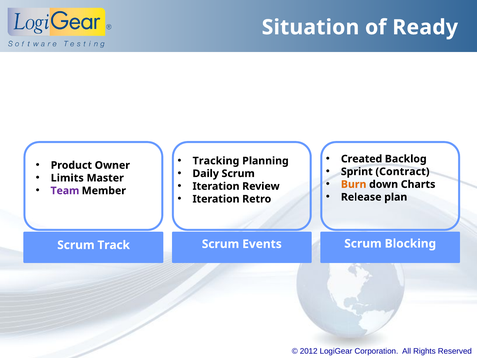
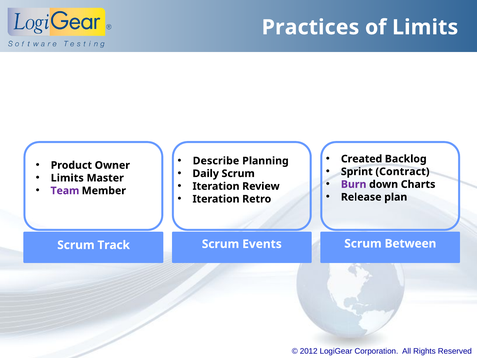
Situation: Situation -> Practices (310, 27)
of Ready: Ready -> Limits (425, 27)
Tracking: Tracking -> Describe (216, 161)
Burn colour: orange -> purple (354, 184)
Blocking: Blocking -> Between (410, 243)
